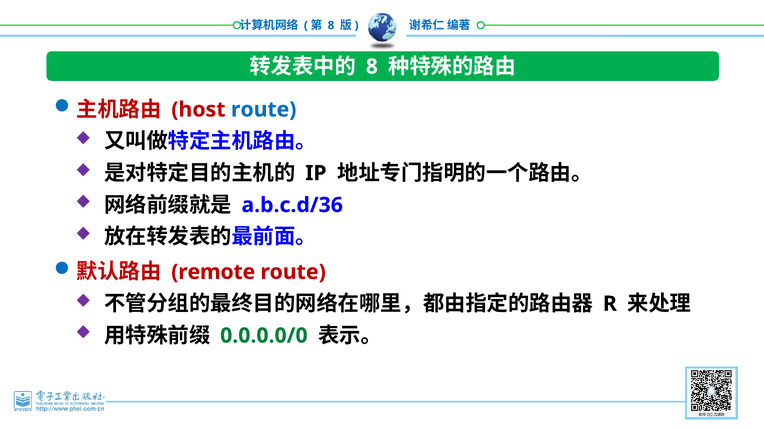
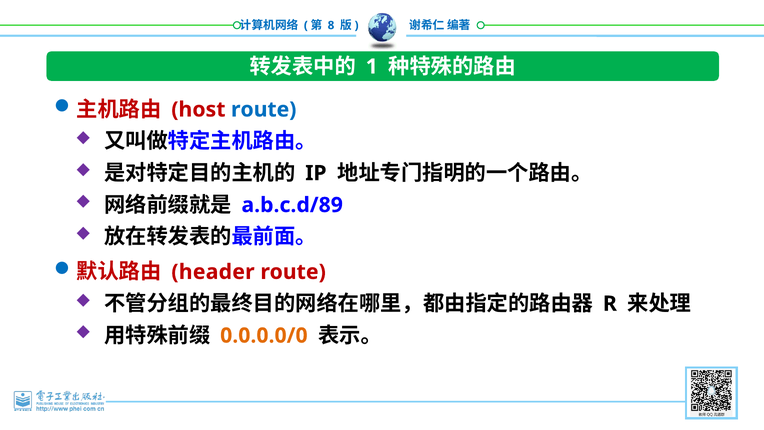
8: 8 -> 1 (372, 67)
a.b.c.d/36: a.b.c.d/36 -> a.b.c.d/89 (292, 205)
remote: remote -> header (213, 272)
0.0.0.0/0 colour: green -> orange (264, 335)
